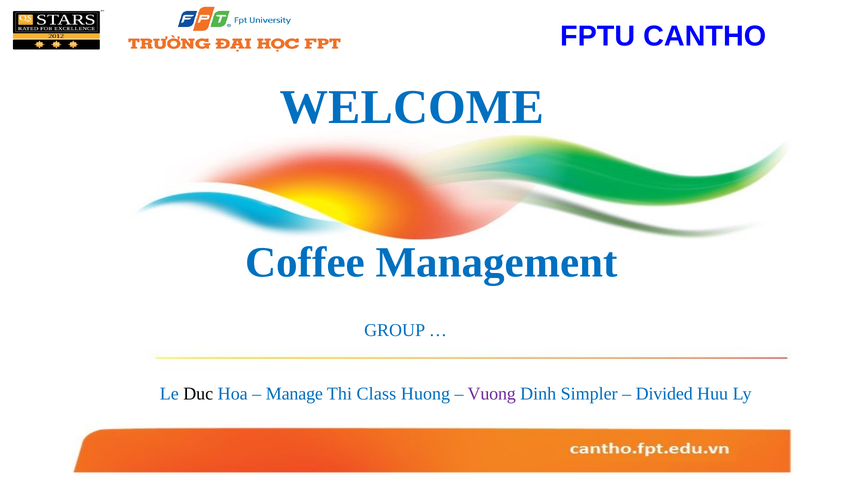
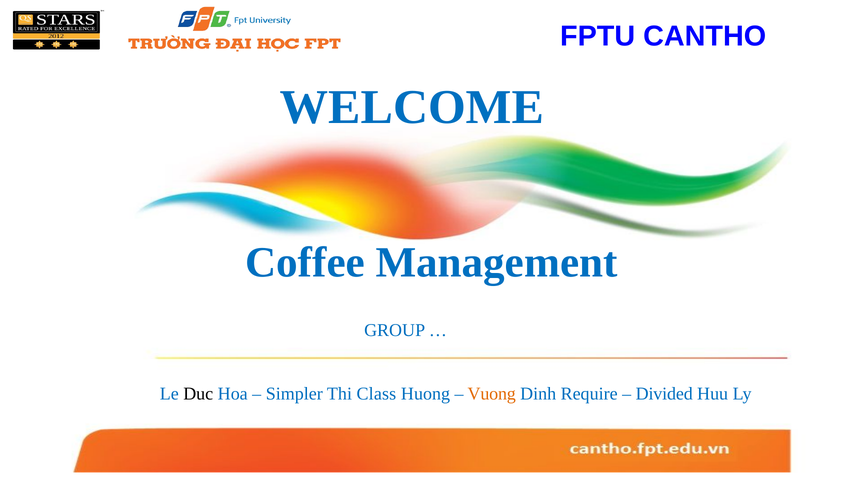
Manage: Manage -> Simpler (294, 393)
Vuong colour: purple -> orange (492, 393)
Simpler: Simpler -> Require (589, 393)
